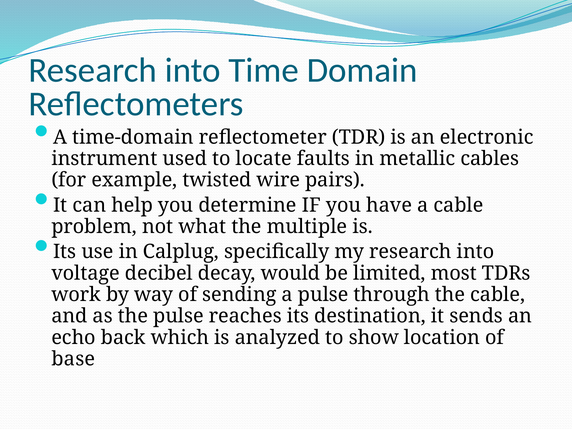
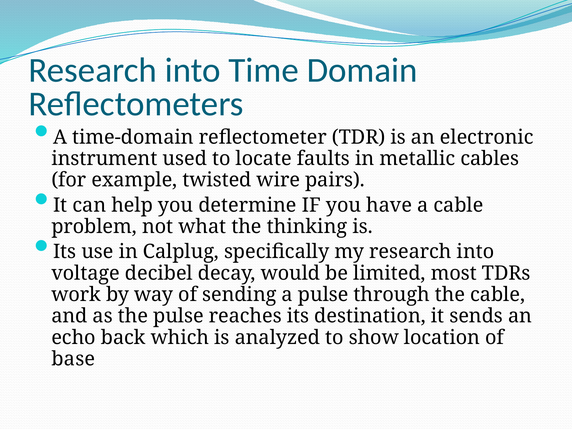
multiple: multiple -> thinking (307, 227)
